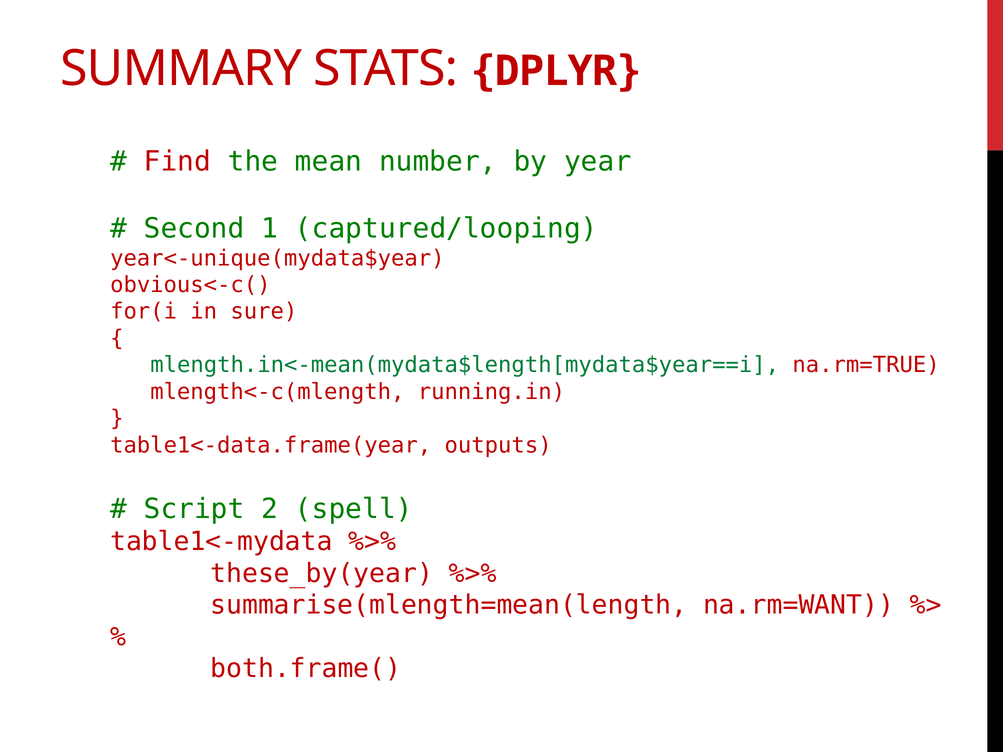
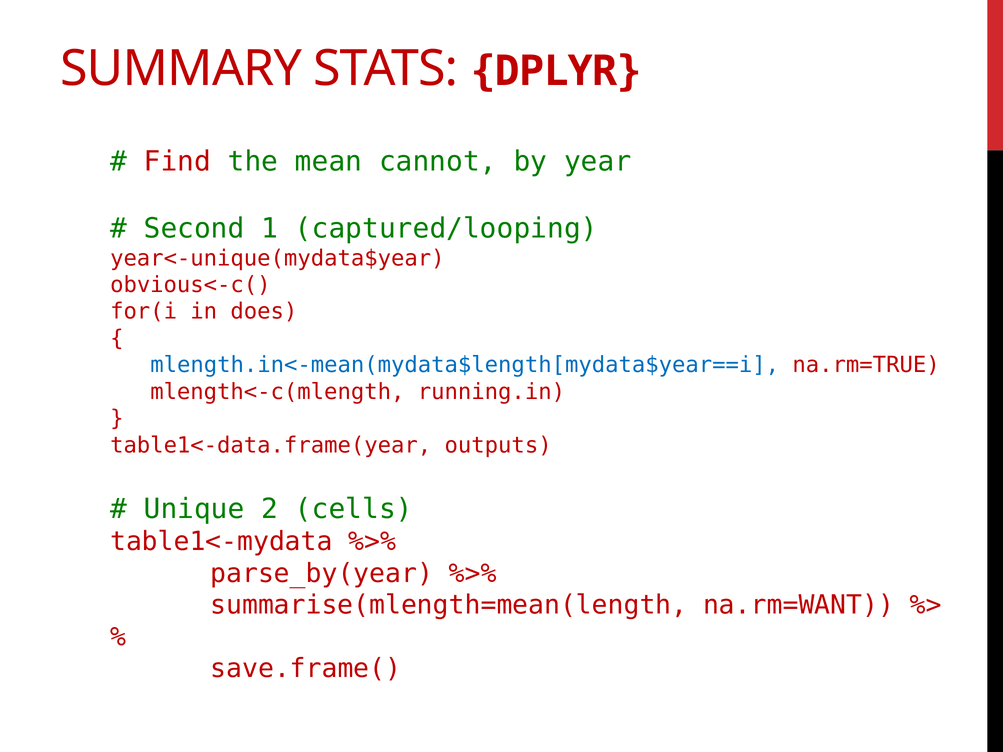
number: number -> cannot (438, 162)
sure: sure -> does (264, 312)
mlength.in<-mean(mydata$length[mydata$year==i colour: green -> blue (465, 365)
Script: Script -> Unique (194, 509)
spell: spell -> cells (354, 509)
these_by(year: these_by(year -> parse_by(year (322, 574)
both.frame(: both.frame( -> save.frame( (306, 669)
